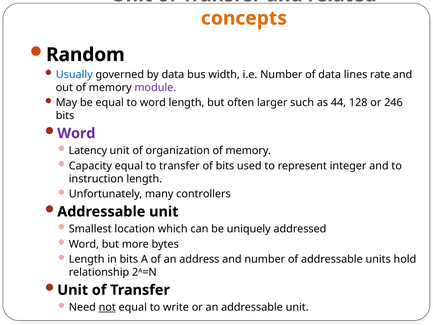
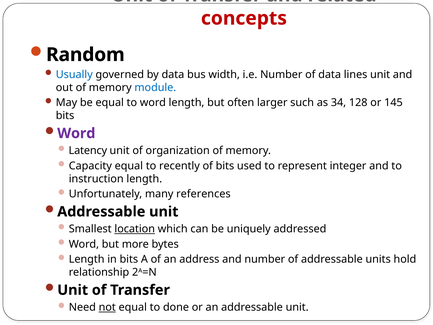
concepts colour: orange -> red (244, 18)
lines rate: rate -> unit (380, 74)
module colour: purple -> blue (155, 87)
44: 44 -> 34 (339, 103)
246: 246 -> 145 (393, 103)
to transfer: transfer -> recently (179, 166)
controllers: controllers -> references (203, 194)
location underline: none -> present (135, 229)
write: write -> done (176, 307)
